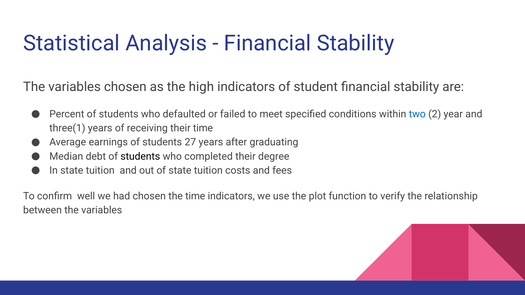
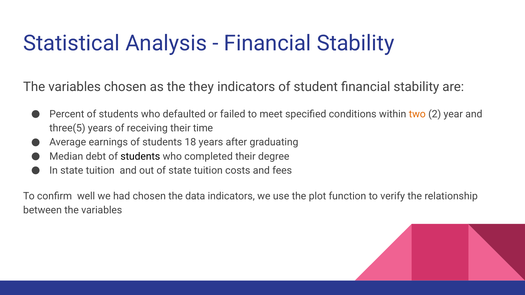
high: high -> they (201, 87)
two colour: blue -> orange (417, 114)
three(1: three(1 -> three(5 (67, 128)
27: 27 -> 18 (190, 142)
the time: time -> data (195, 196)
